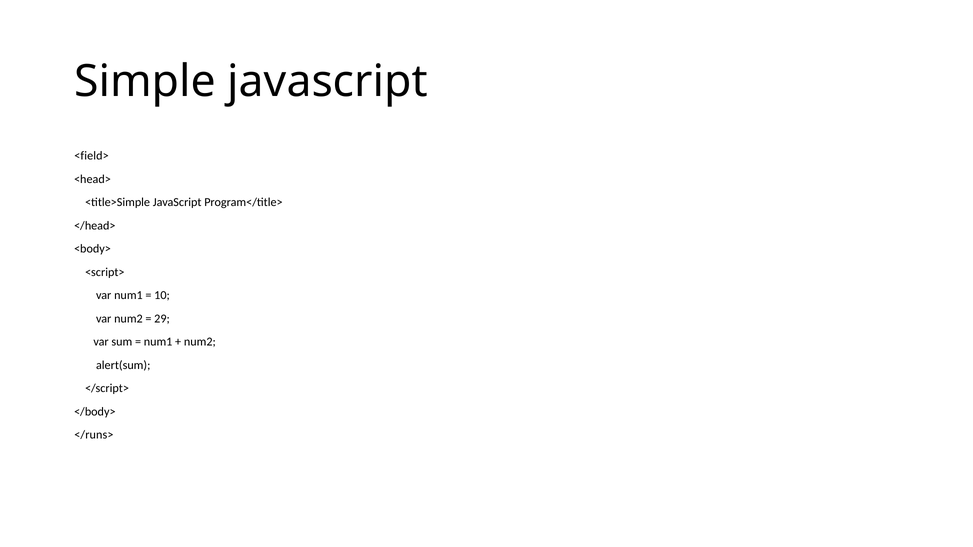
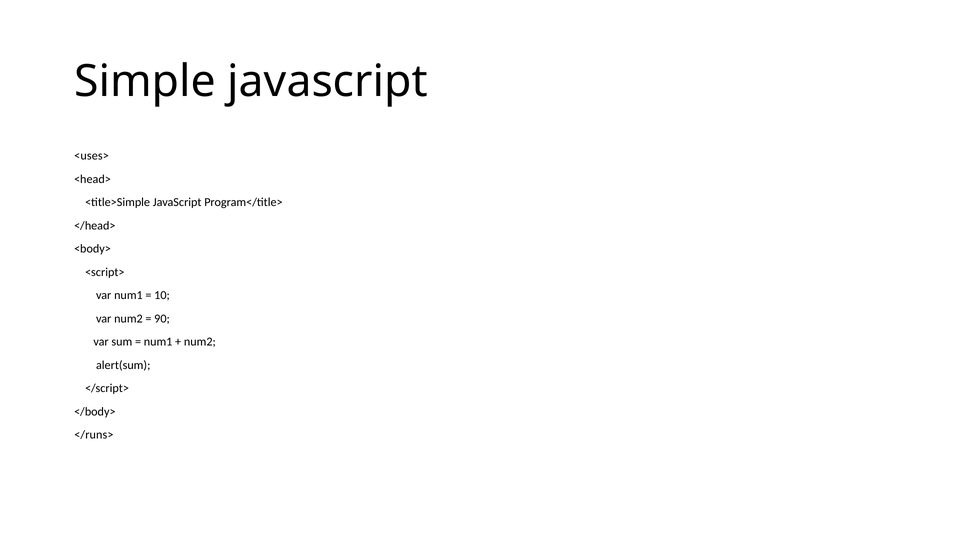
<field>: <field> -> <uses> (92, 156)
29: 29 -> 90 (162, 319)
